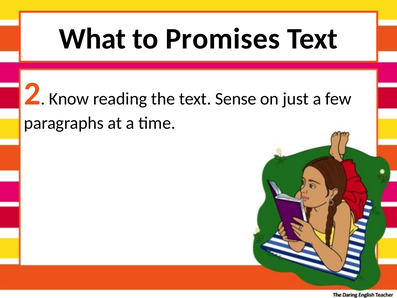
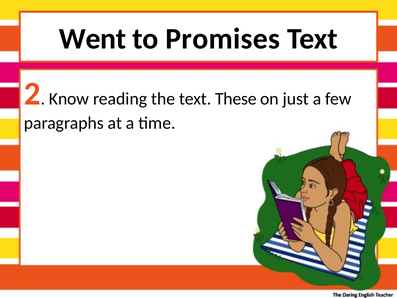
What: What -> Went (92, 39)
Sense: Sense -> These (236, 99)
